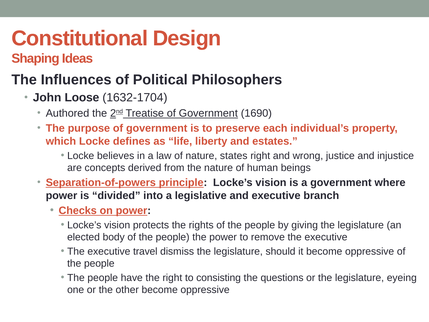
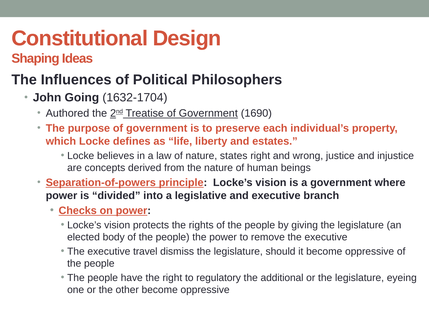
Loose: Loose -> Going (82, 98)
consisting: consisting -> regulatory (219, 278)
questions: questions -> additional (282, 278)
